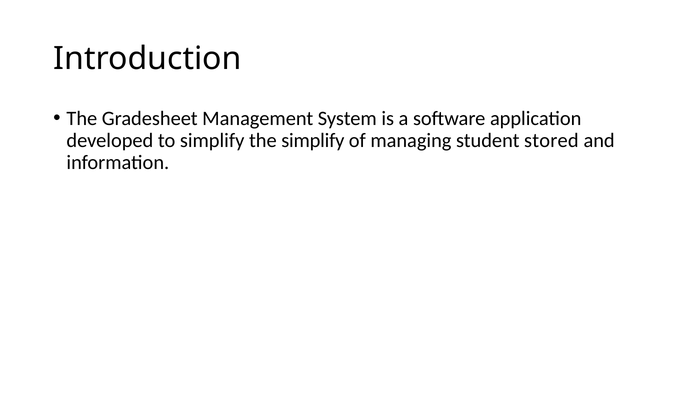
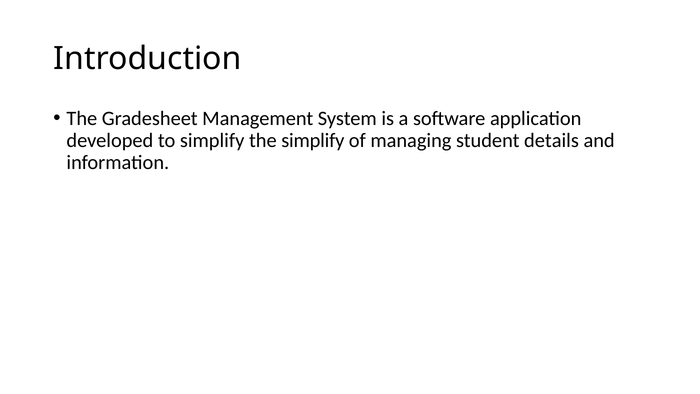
stored: stored -> details (551, 140)
